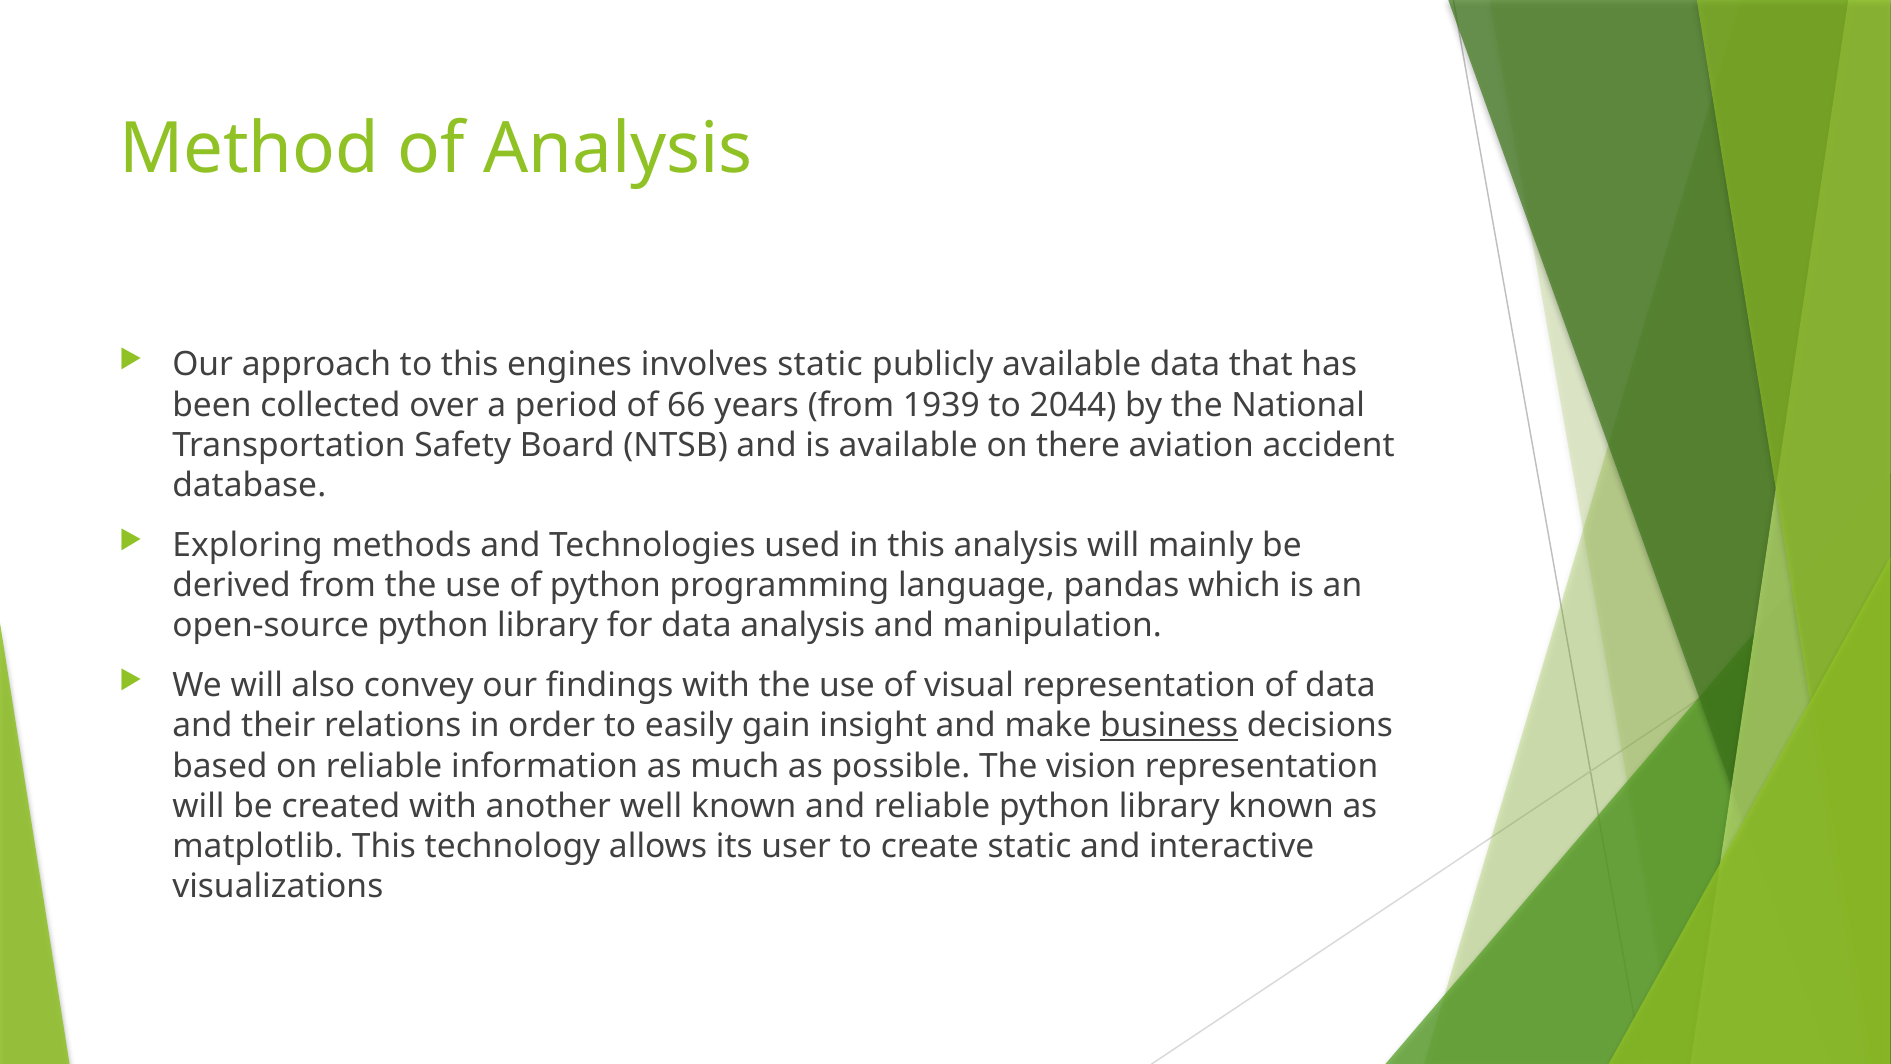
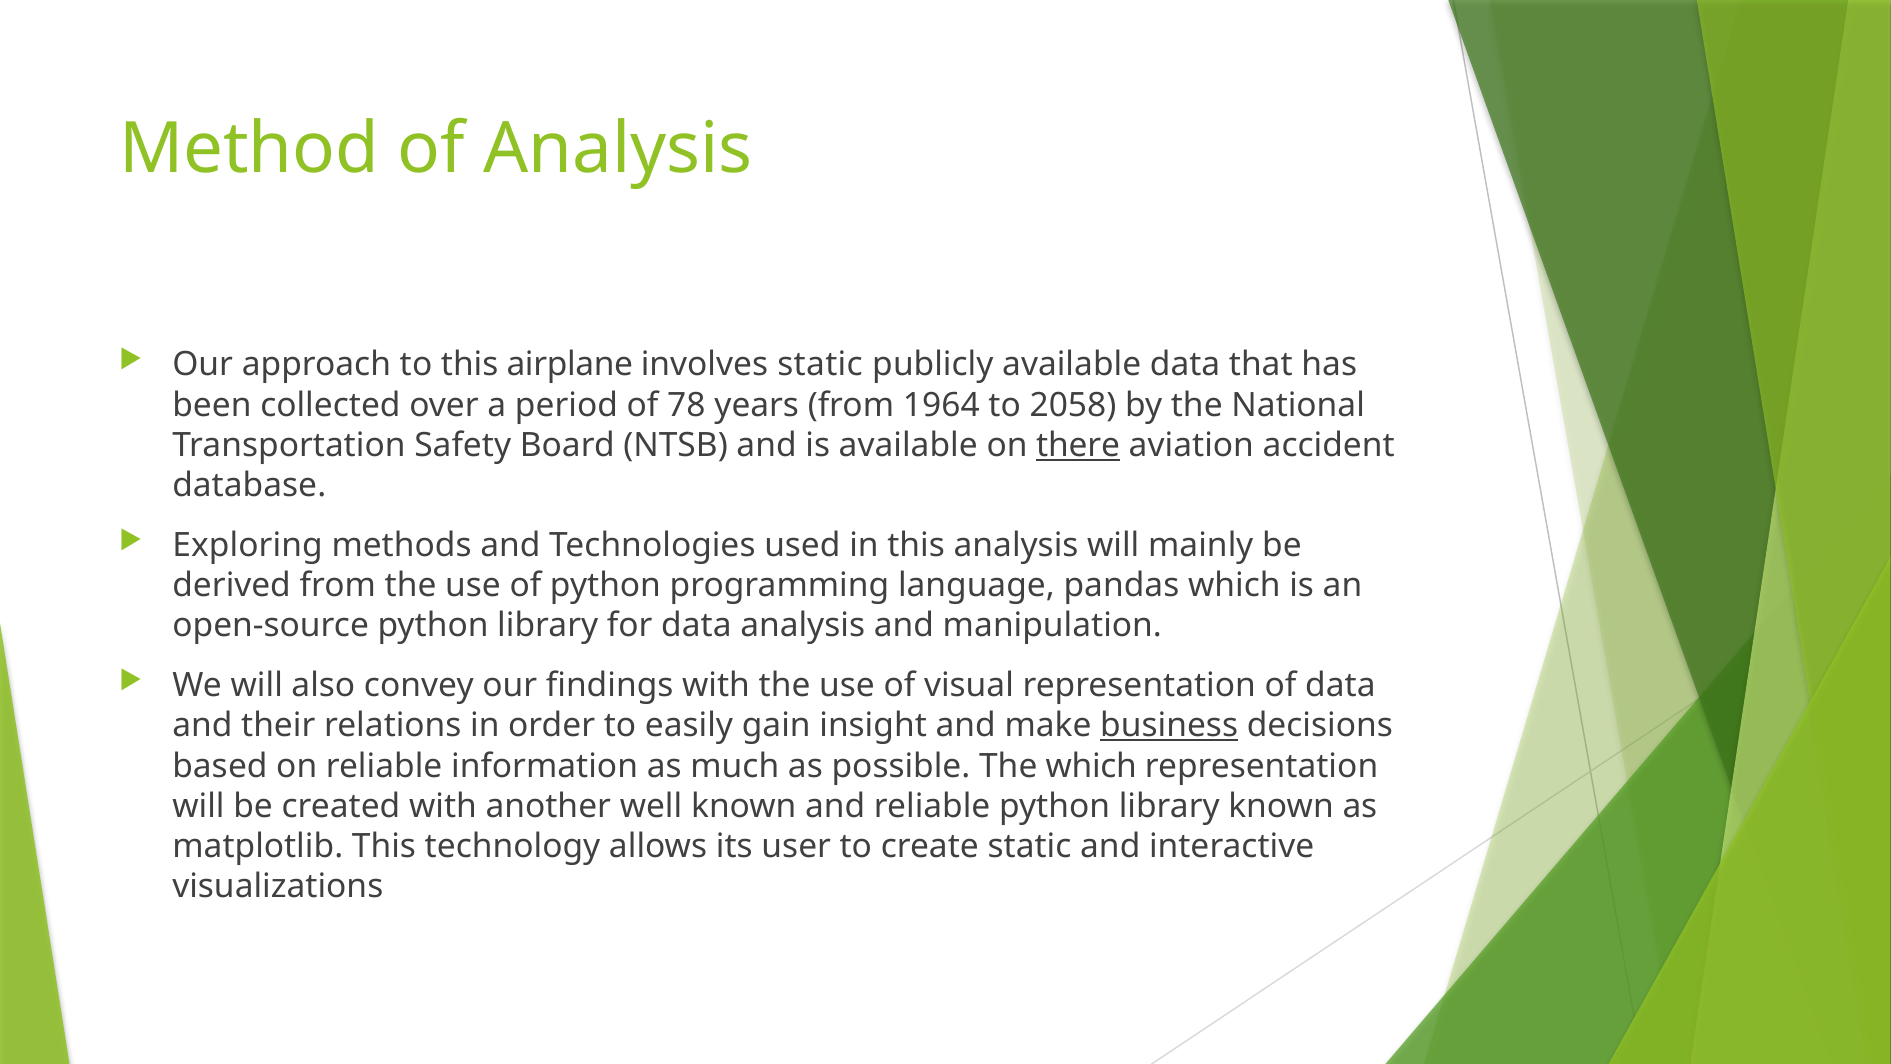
engines: engines -> airplane (570, 365)
66: 66 -> 78 (686, 405)
1939: 1939 -> 1964 (941, 405)
2044: 2044 -> 2058 (1073, 405)
there underline: none -> present (1078, 445)
The vision: vision -> which (1091, 766)
